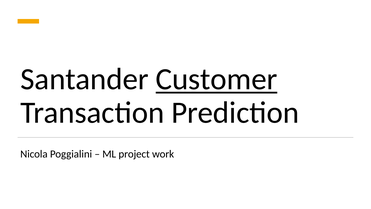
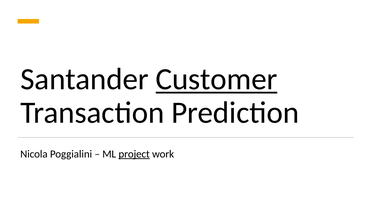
project underline: none -> present (134, 154)
